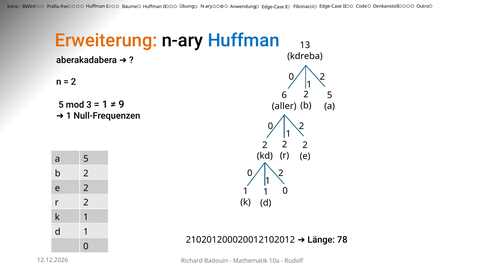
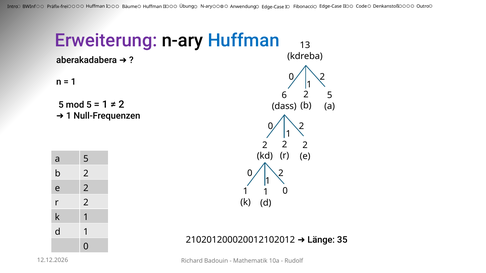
Erweiterung colour: orange -> purple (106, 41)
2: 2 -> 1 (73, 82)
mod 3: 3 -> 5 (89, 105)
9: 9 -> 2 (121, 105)
aller: aller -> dass (284, 106)
78: 78 -> 35 (342, 240)
